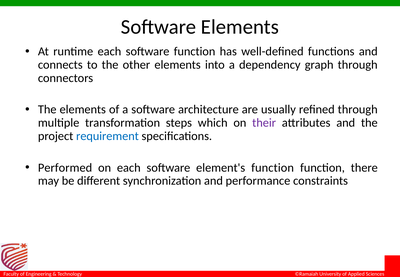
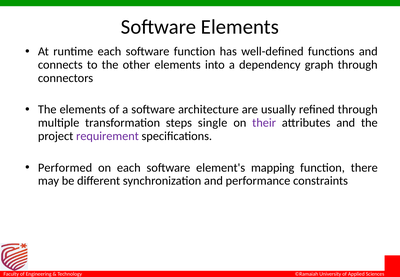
which: which -> single (213, 123)
requirement colour: blue -> purple (107, 136)
element's function: function -> mapping (273, 168)
